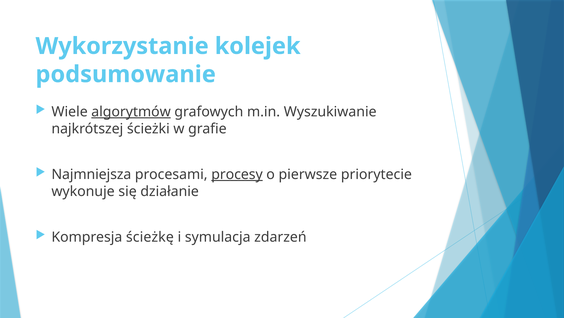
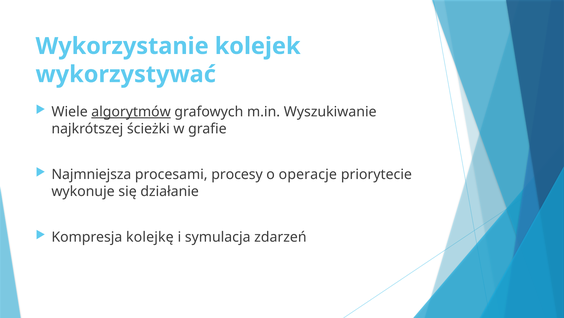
podsumowanie: podsumowanie -> wykorzystywać (126, 74)
procesy underline: present -> none (237, 174)
pierwsze: pierwsze -> operacje (308, 174)
ścieżkę: ścieżkę -> kolejkę (150, 237)
